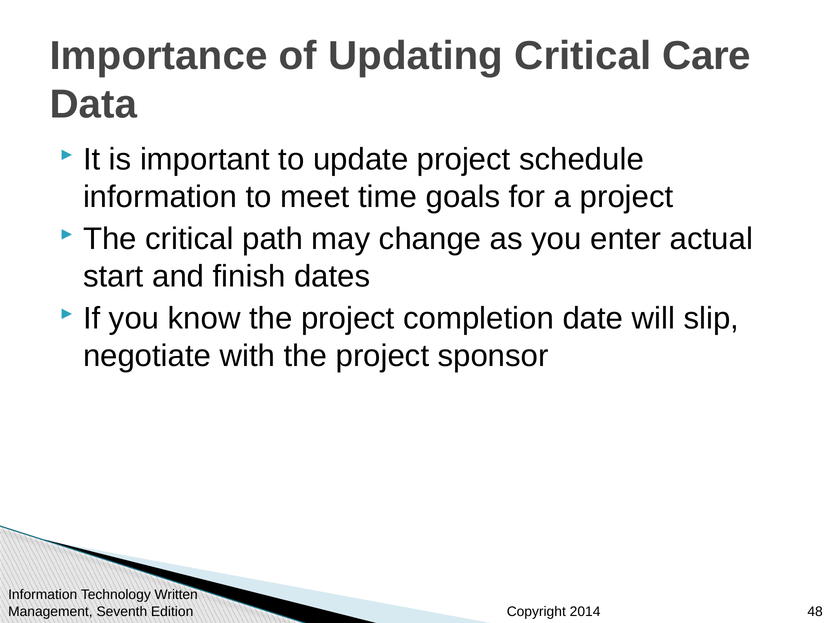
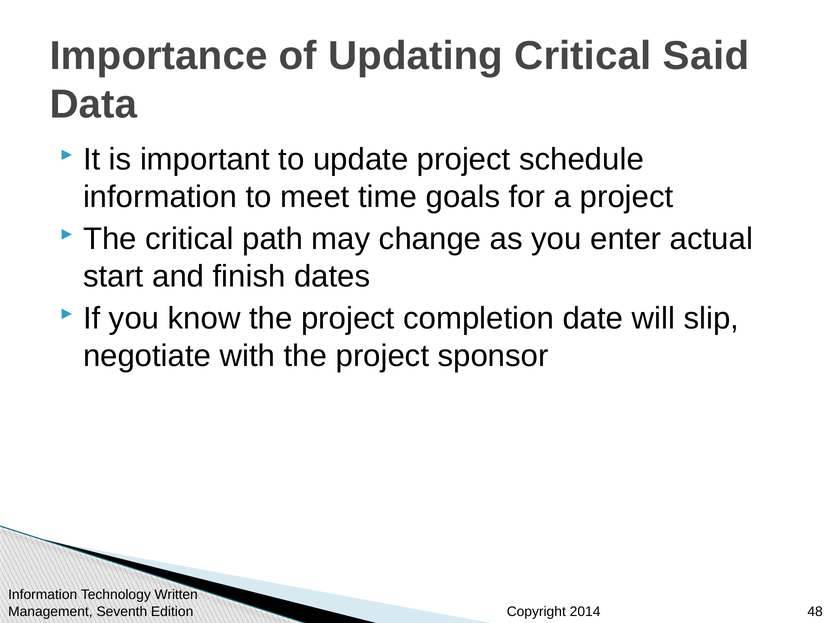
Care: Care -> Said (706, 56)
